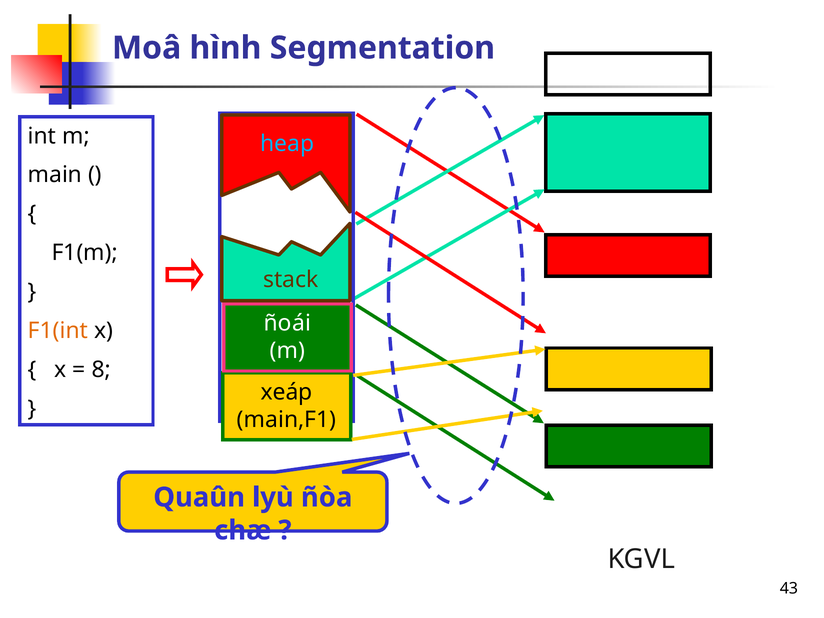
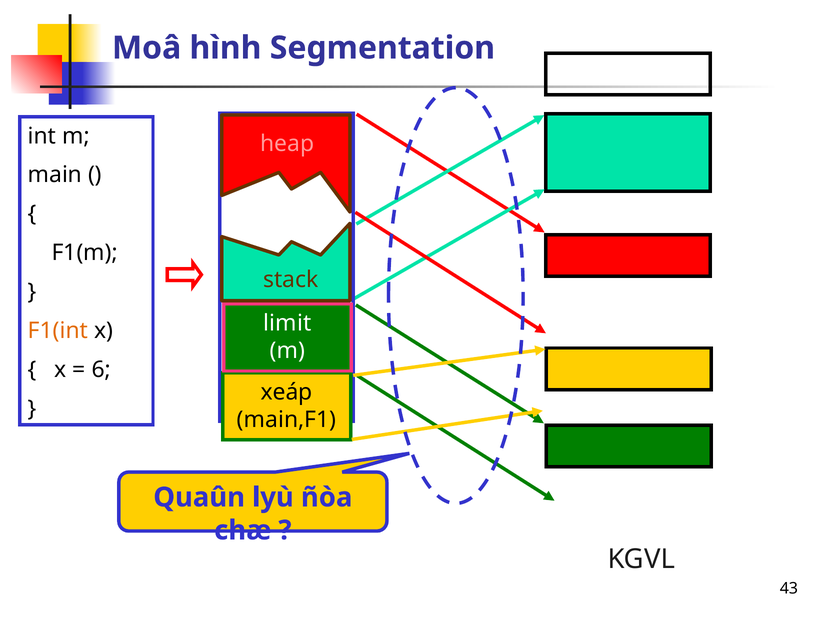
heap colour: light blue -> pink (287, 144)
ñoái: ñoái -> limit (287, 323)
8: 8 -> 6 (101, 370)
